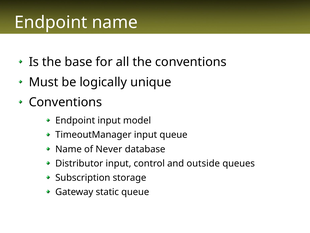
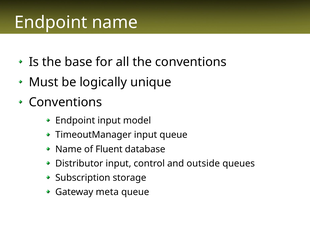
Never: Never -> Fluent (109, 149)
static: static -> meta (107, 192)
